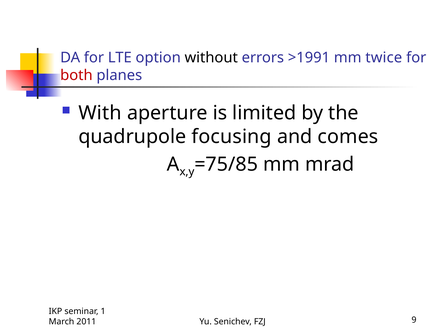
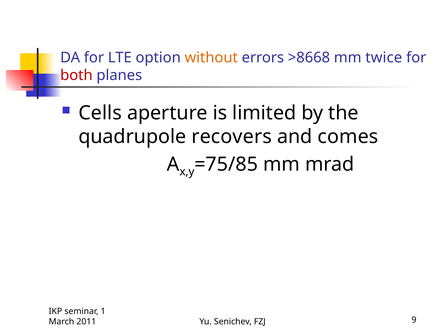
without colour: black -> orange (211, 58)
>1991: >1991 -> >8668 (309, 58)
With: With -> Cells (100, 113)
focusing: focusing -> recovers (232, 137)
